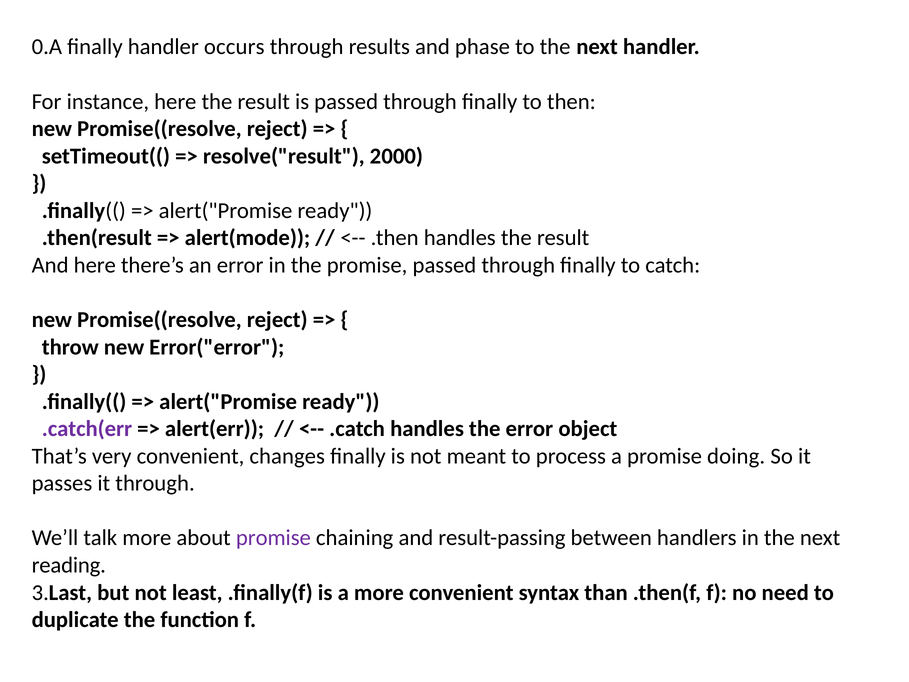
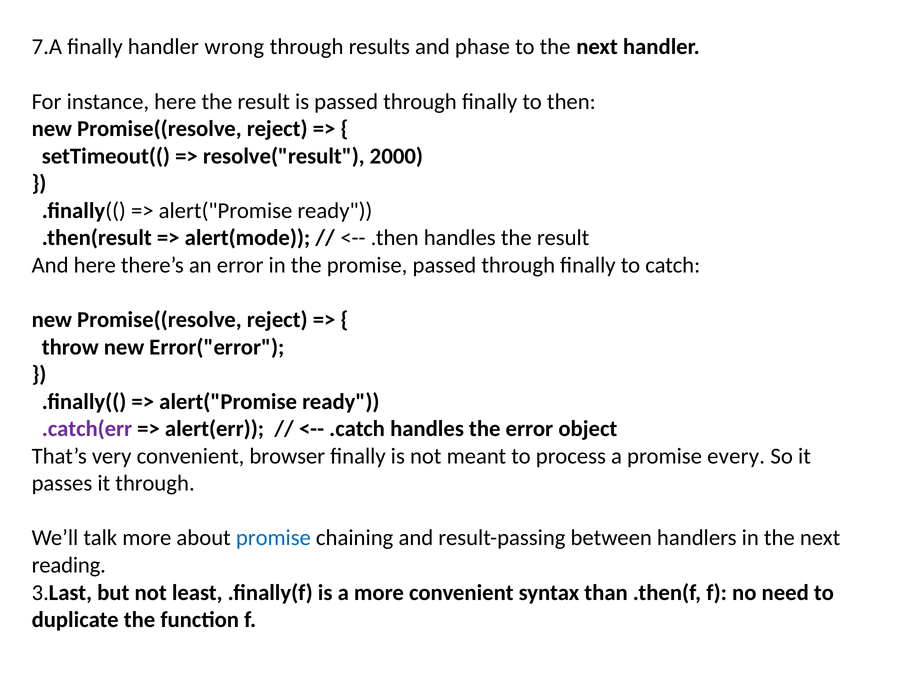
0.A: 0.A -> 7.A (47, 47)
occurs: occurs -> wrong (234, 47)
changes: changes -> browser (287, 456)
doing: doing -> every (736, 456)
promise colour: purple -> blue (273, 538)
